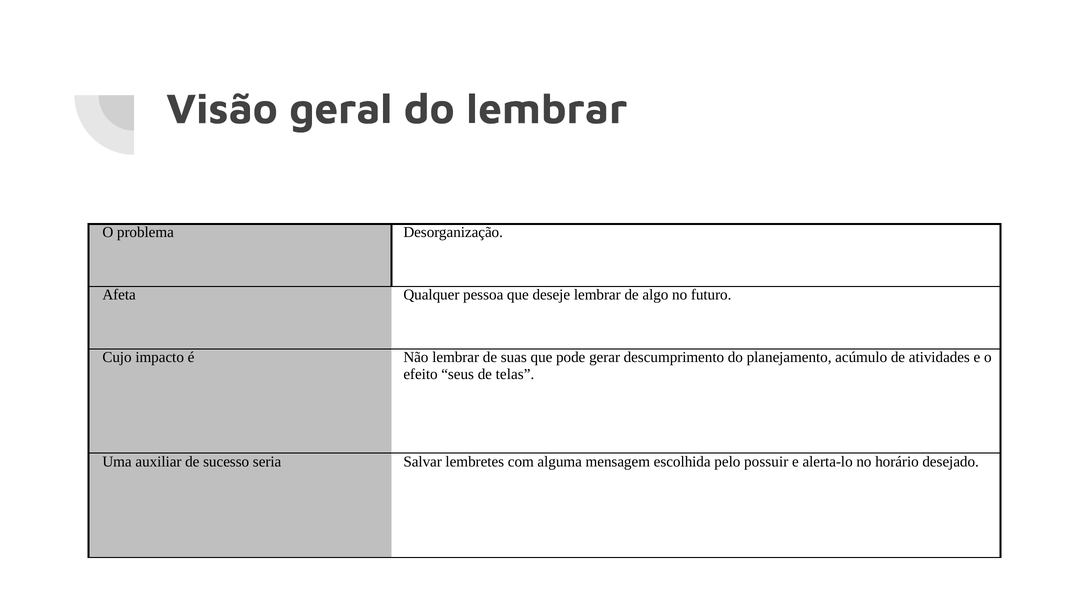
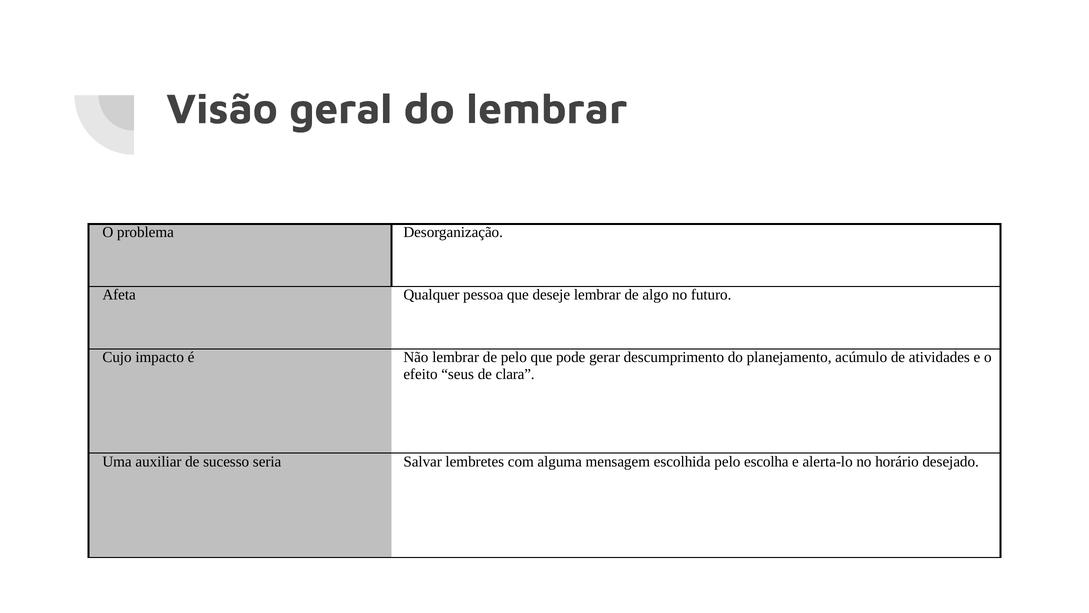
de suas: suas -> pelo (514, 357)
telas: telas -> clara (515, 374)
possuir: possuir -> escolha (766, 461)
